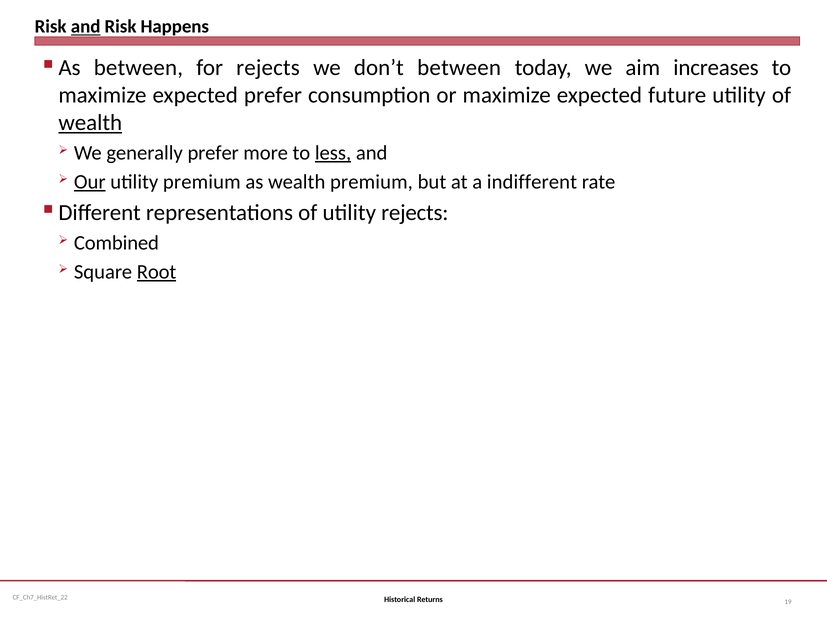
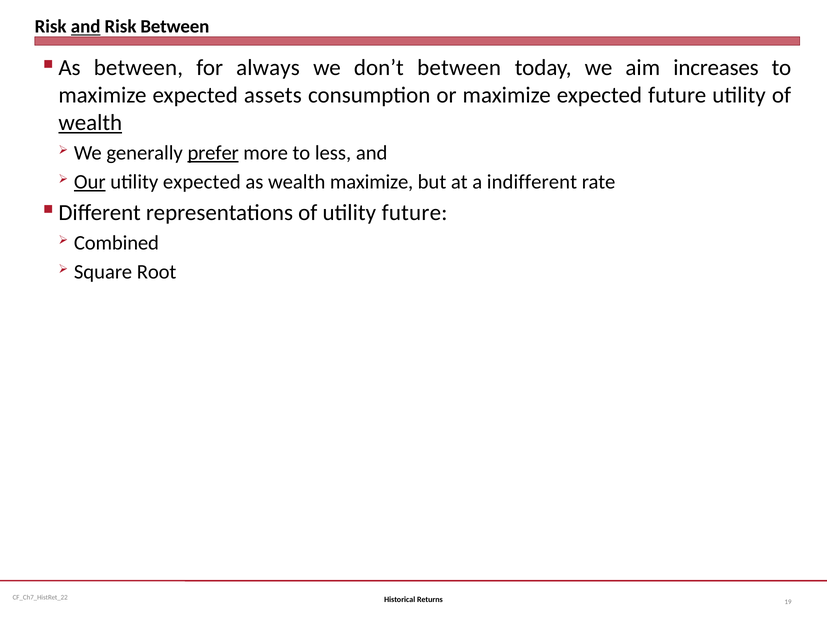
Risk Happens: Happens -> Between (175, 27)
for rejects: rejects -> always (268, 68)
expected prefer: prefer -> assets (273, 95)
prefer underline: none -> present (213, 153)
less underline: present -> none (333, 153)
utility premium: premium -> expected (202, 182)
wealth premium: premium -> maximize (372, 182)
utility rejects: rejects -> future (415, 213)
Root underline: present -> none (157, 272)
